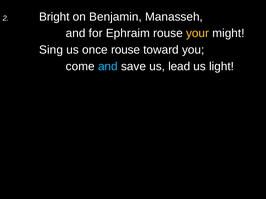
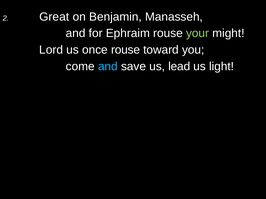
Bright: Bright -> Great (54, 17)
your colour: yellow -> light green (198, 33)
Sing: Sing -> Lord (51, 50)
